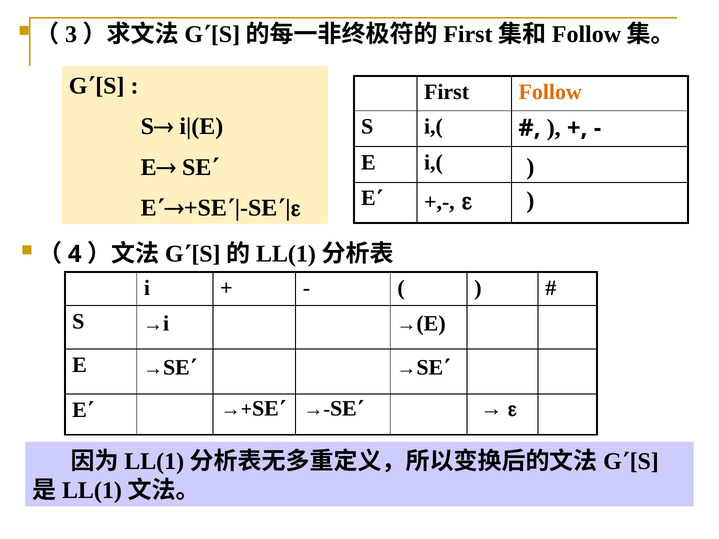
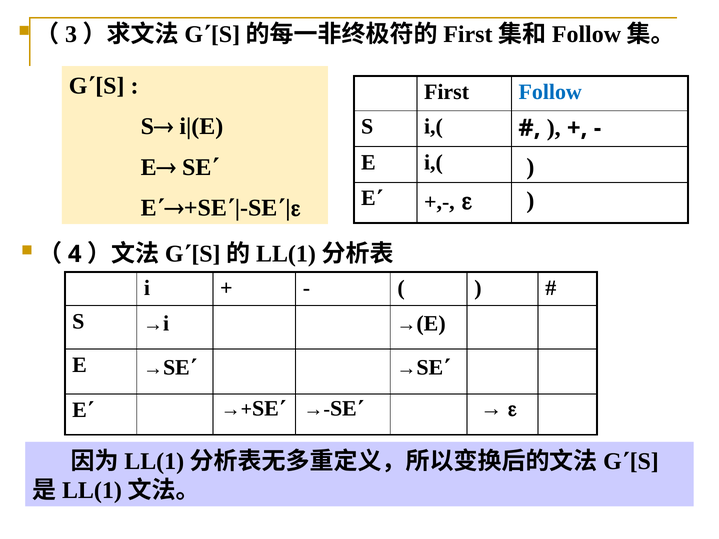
Follow colour: orange -> blue (550, 92)
